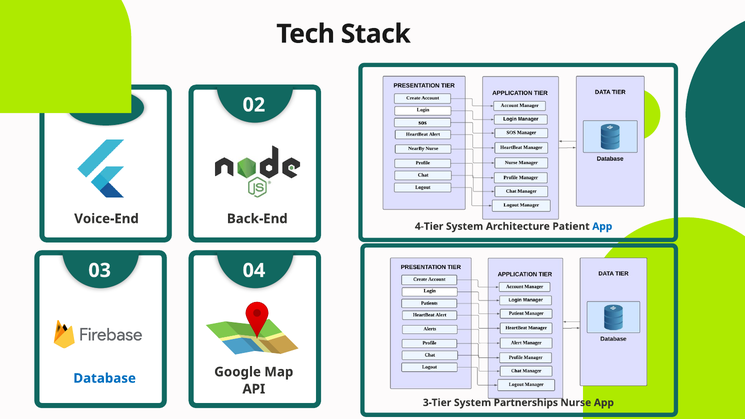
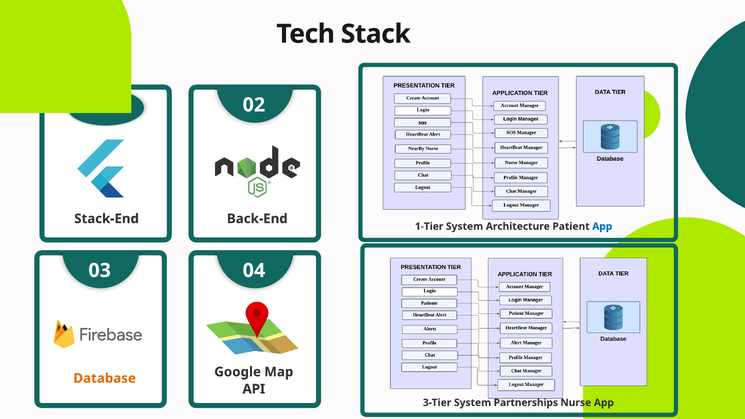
Voice-End: Voice-End -> Stack-End (107, 219)
4-Tier: 4-Tier -> 1-Tier (429, 226)
Database colour: blue -> orange (105, 378)
